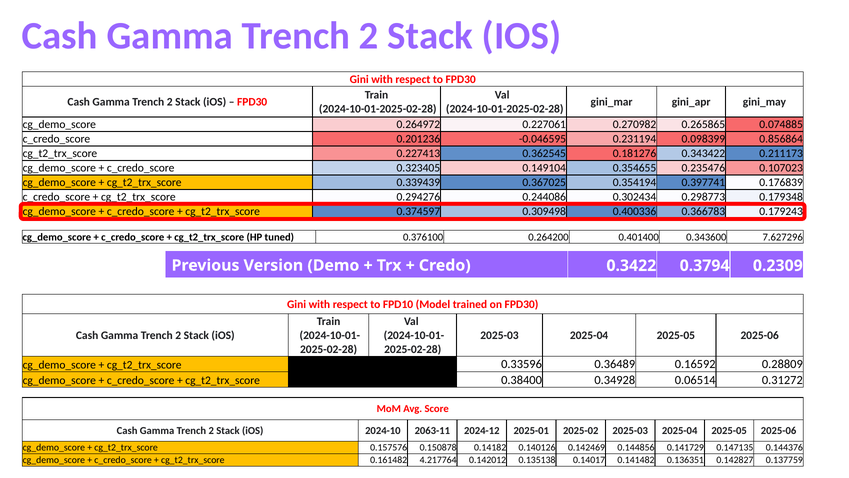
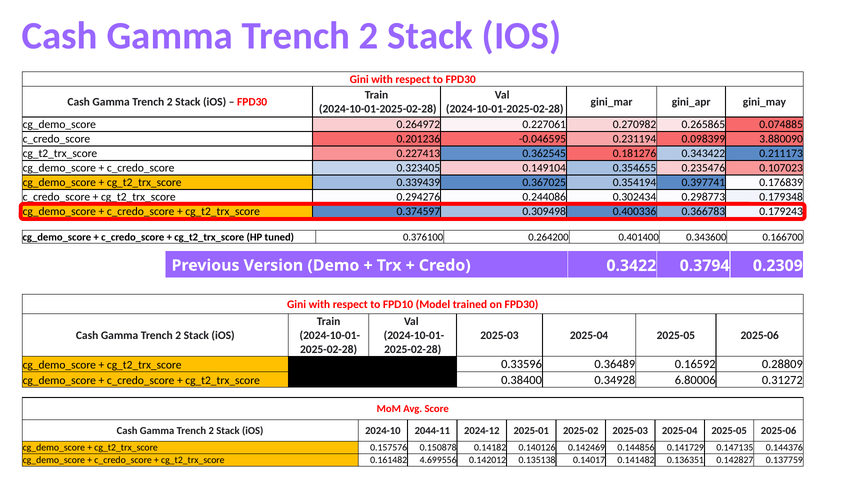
0.856864: 0.856864 -> 3.880090 (781, 139)
7.627296: 7.627296 -> 0.166700 (783, 237)
0.06514: 0.06514 -> 6.80006 (695, 380)
2063-11: 2063-11 -> 2044-11 (432, 430)
4.217764: 4.217764 -> 4.699556 (438, 460)
